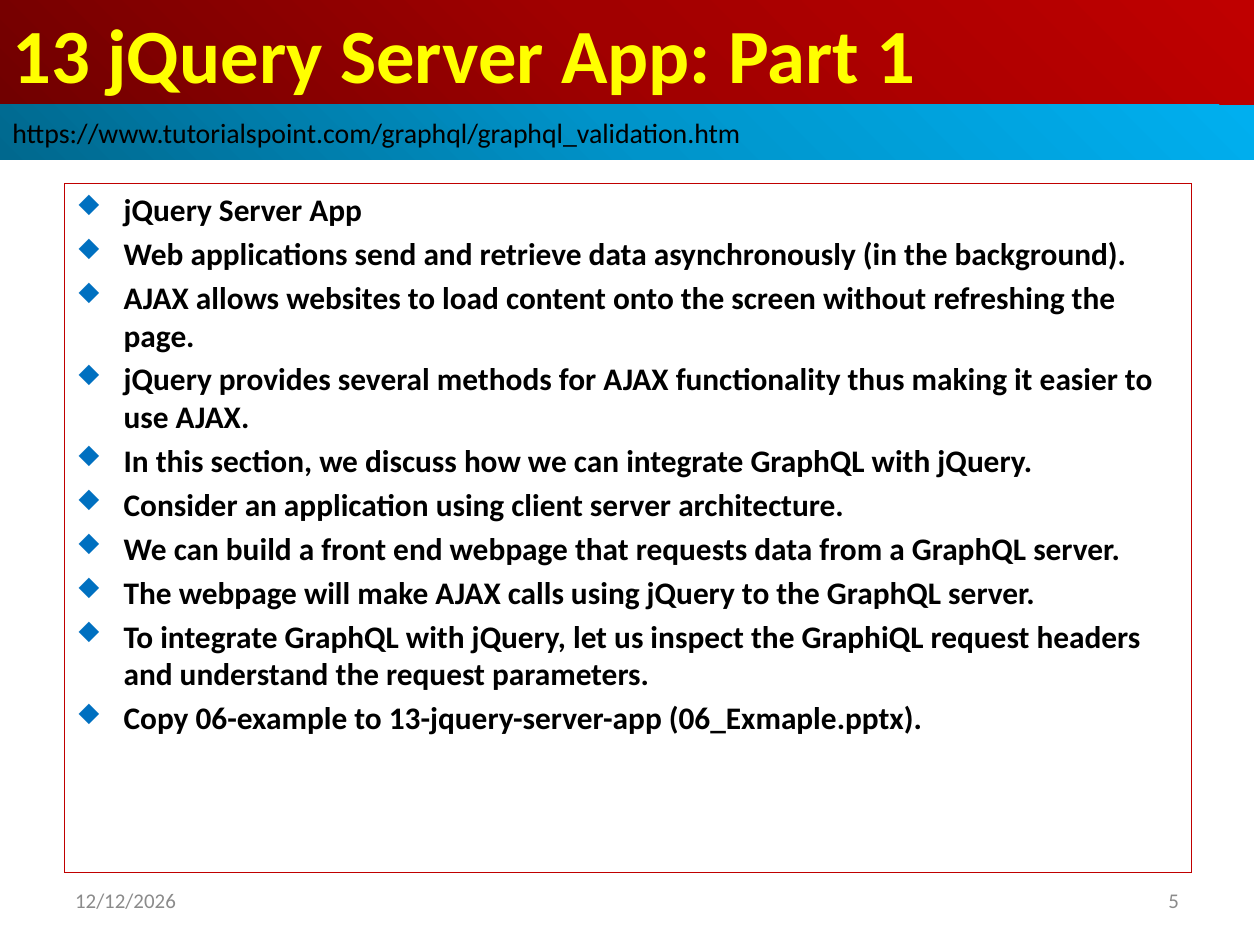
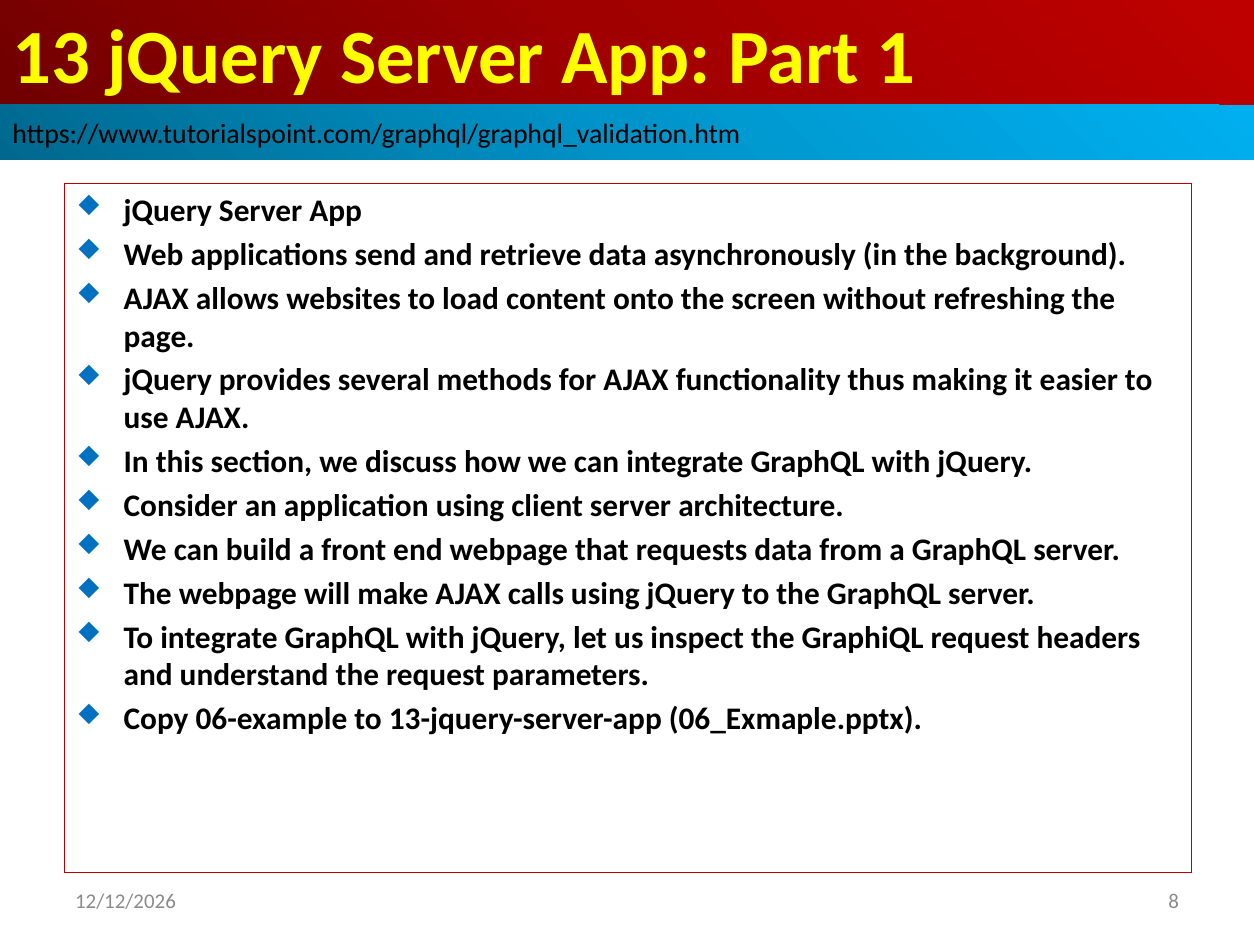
5: 5 -> 8 (1174, 901)
